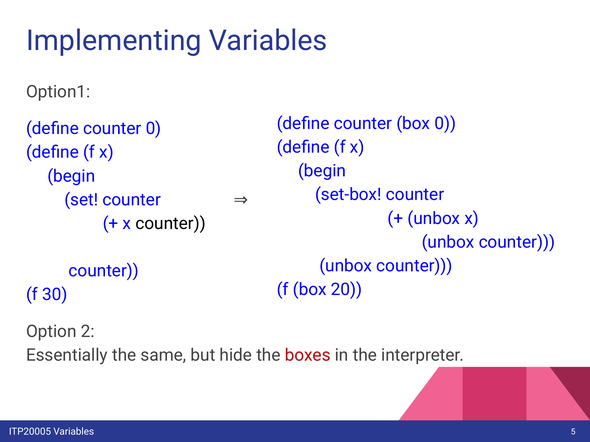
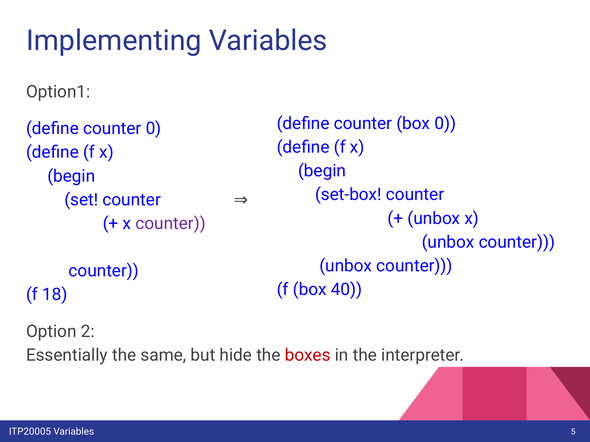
counter colour: black -> purple (171, 224)
20: 20 -> 40 (346, 290)
30: 30 -> 18 (55, 295)
